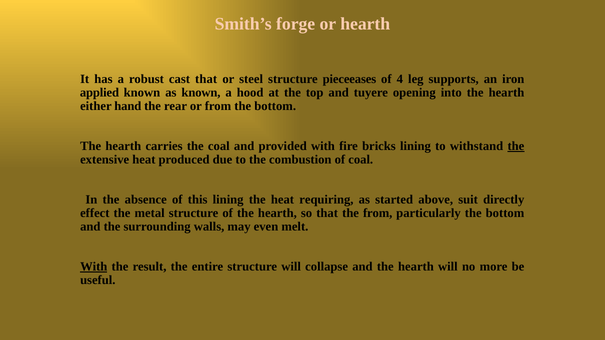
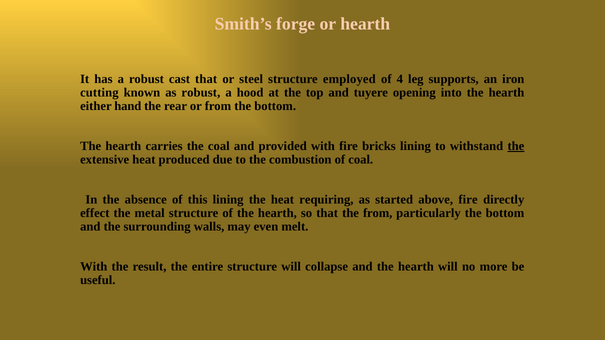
pieceeases: pieceeases -> employed (349, 79)
applied: applied -> cutting (99, 93)
as known: known -> robust (201, 93)
above suit: suit -> fire (468, 200)
With underline: present -> none (94, 267)
